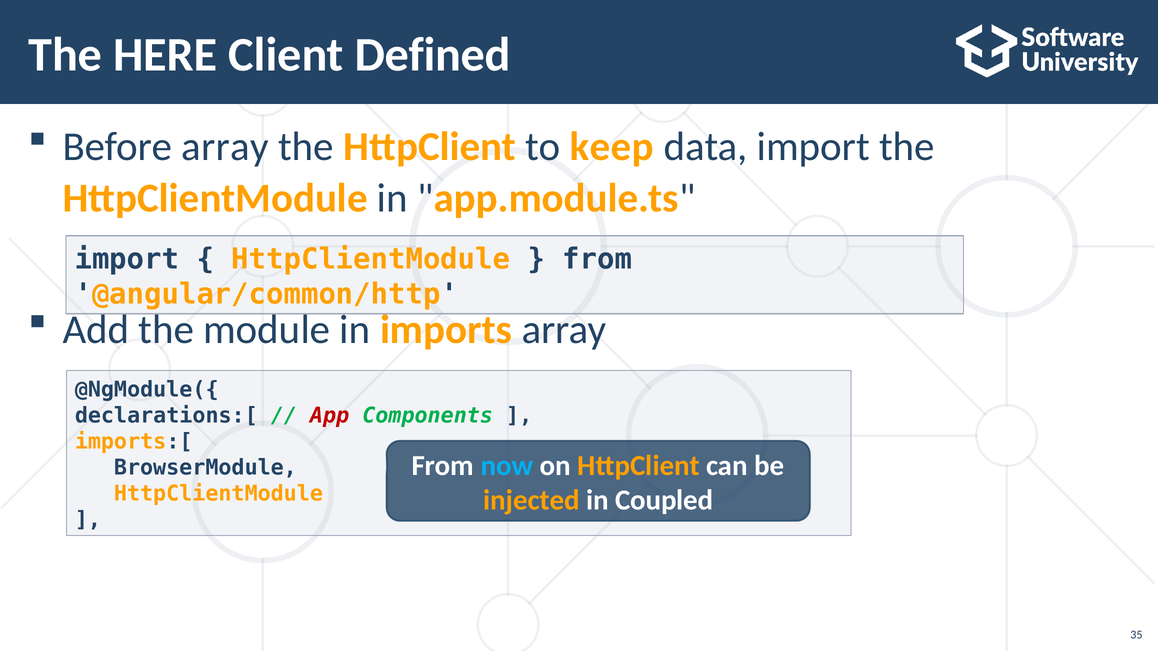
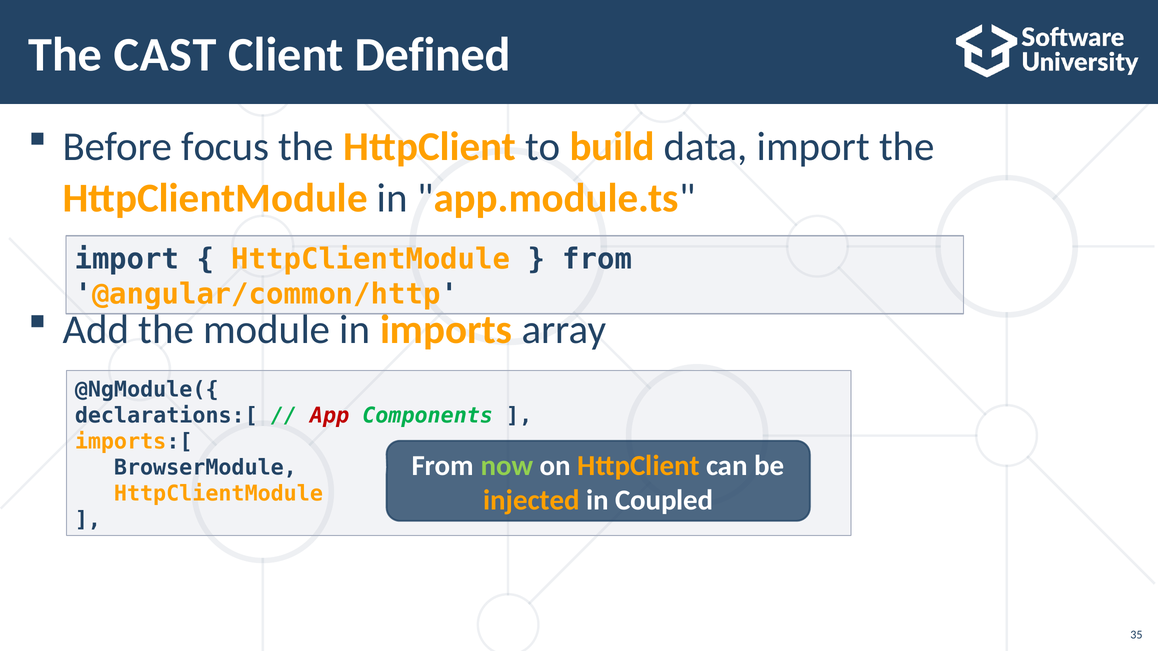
HERE: HERE -> CAST (165, 55)
Before array: array -> focus (225, 147)
keep: keep -> build (612, 147)
now colour: light blue -> light green (507, 466)
